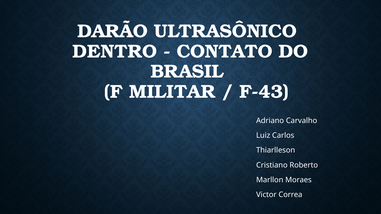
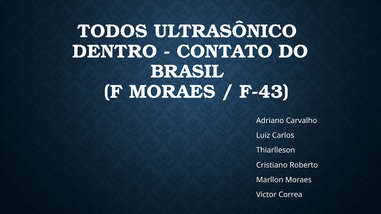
DARÃO: DARÃO -> TODOS (112, 31)
F MILITAR: MILITAR -> MORAES (172, 92)
